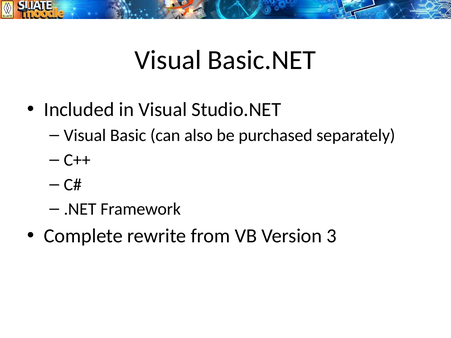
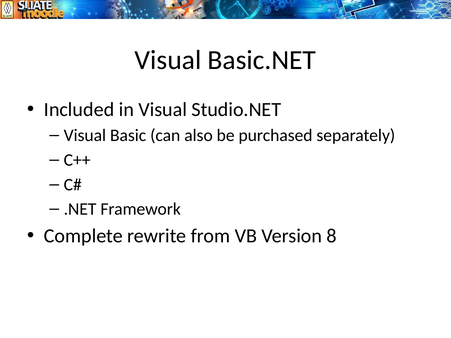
3: 3 -> 8 (332, 236)
